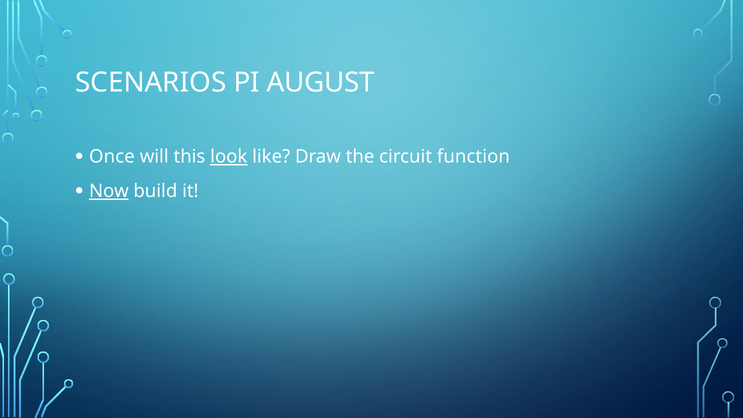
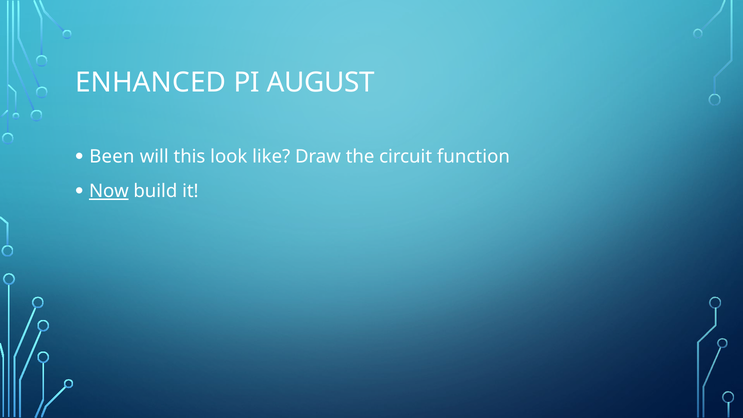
SCENARIOS: SCENARIOS -> ENHANCED (151, 83)
Once: Once -> Been (112, 157)
look underline: present -> none (229, 157)
